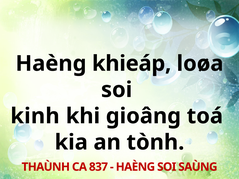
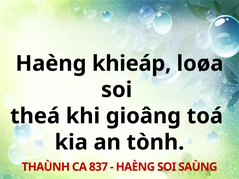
kinh: kinh -> theá (35, 116)
